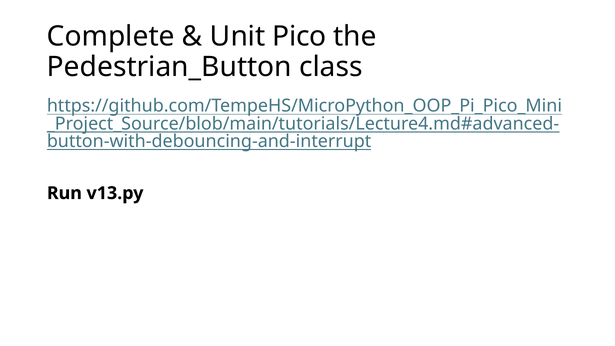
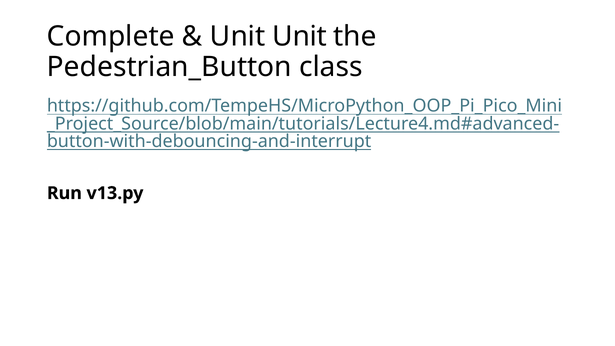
Unit Pico: Pico -> Unit (299, 36)
